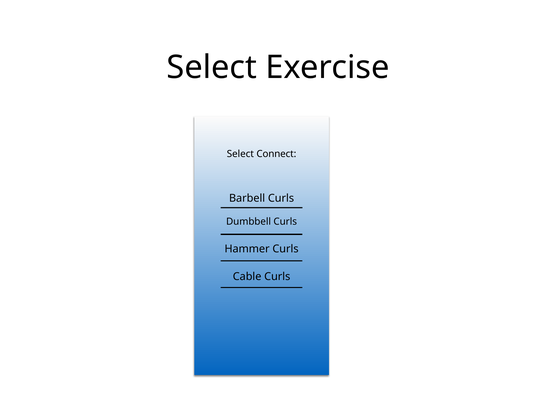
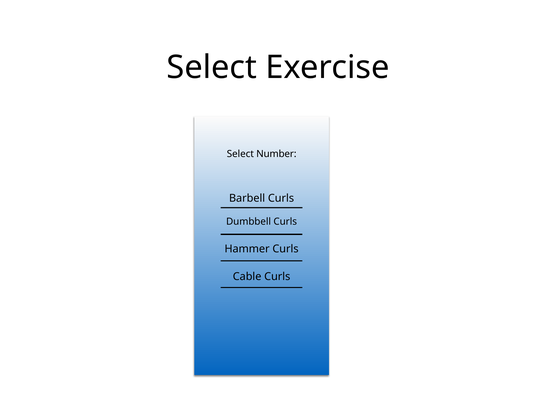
Connect: Connect -> Number (276, 154)
